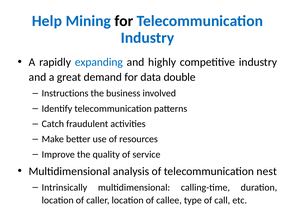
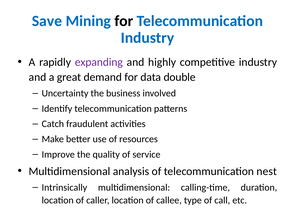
Help: Help -> Save (47, 21)
expanding colour: blue -> purple (99, 62)
Instructions: Instructions -> Uncertainty (65, 93)
